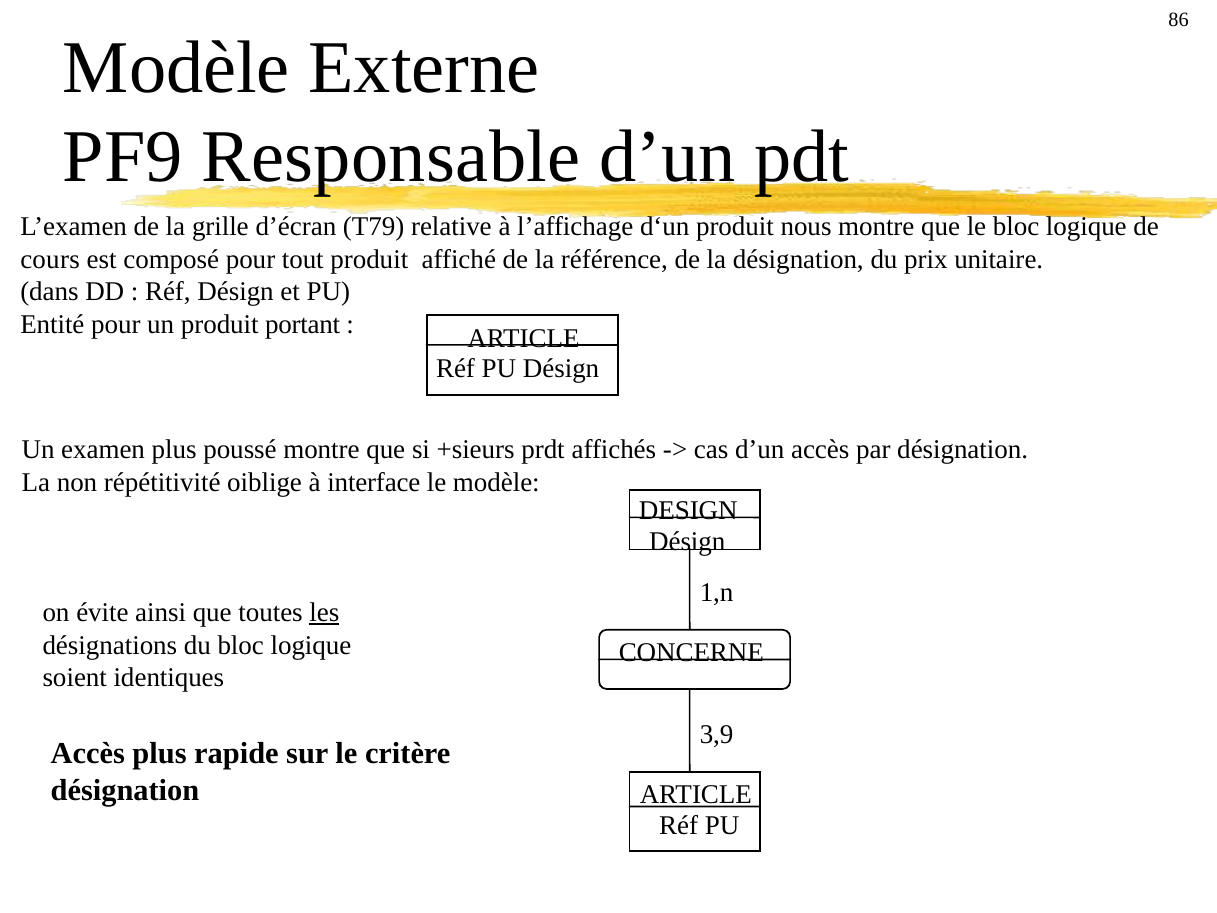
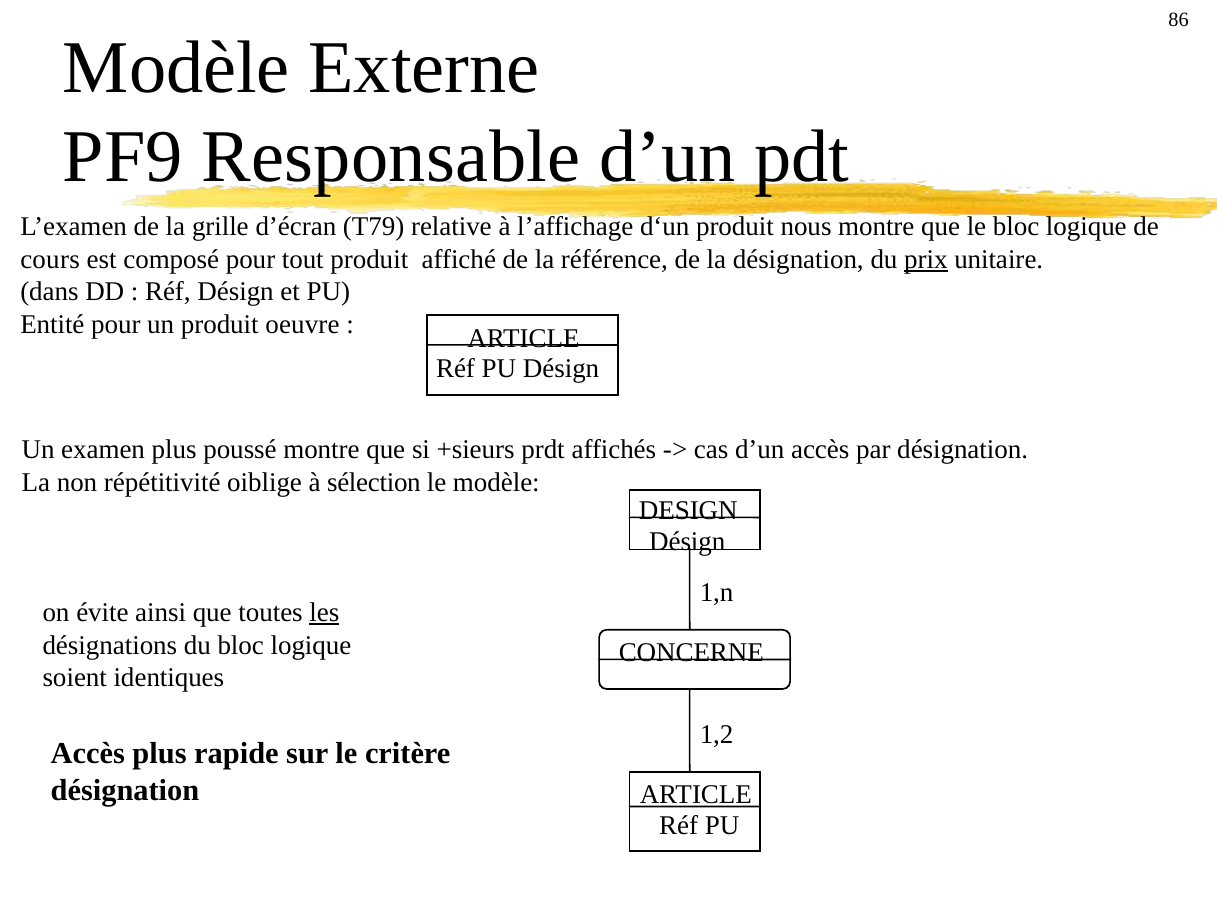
prix underline: none -> present (926, 259)
portant: portant -> oeuvre (302, 324)
interface: interface -> sélection (374, 482)
3,9: 3,9 -> 1,2 (717, 734)
